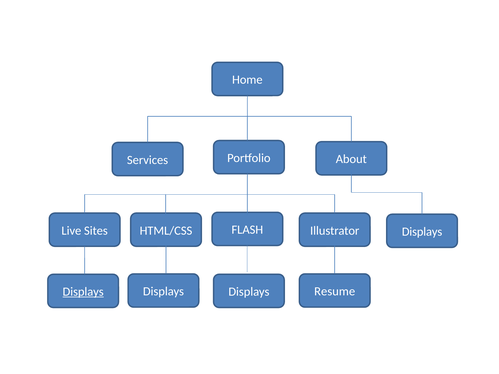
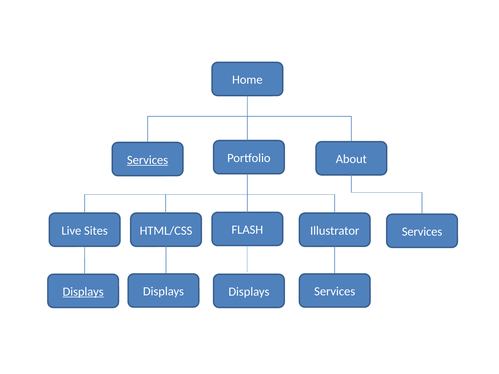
Services underline: none -> present (148, 160)
Displays: Displays -> Services (422, 232)
Resume: Resume -> Services (335, 292)
